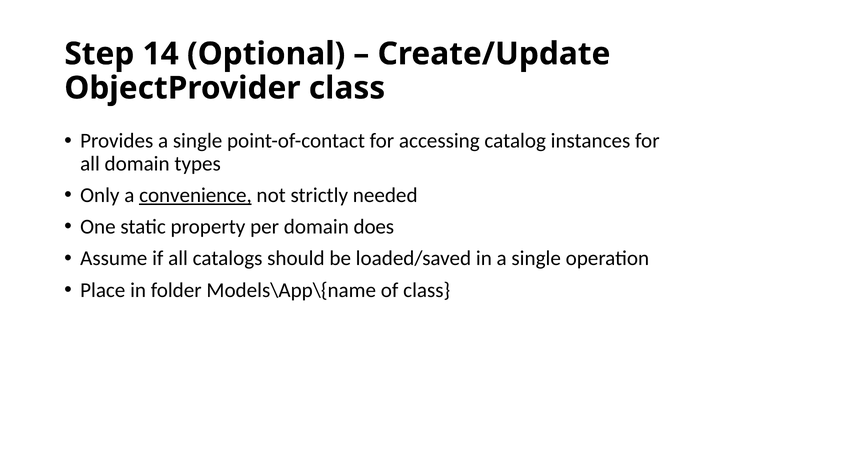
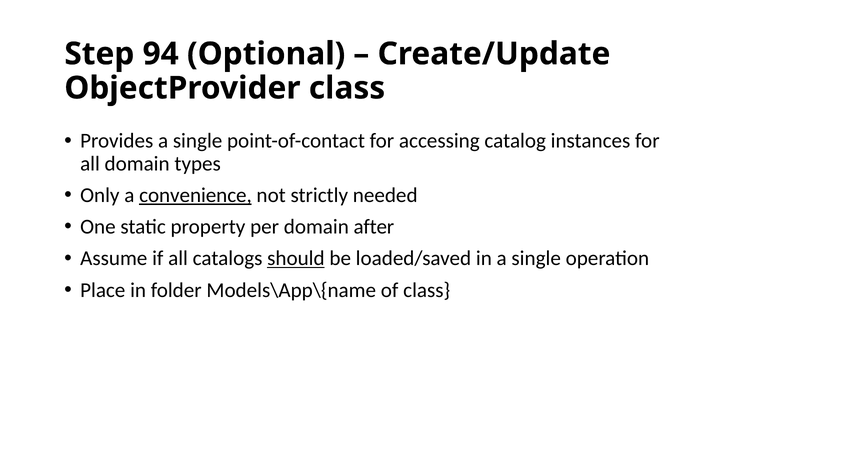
14: 14 -> 94 (161, 54)
does: does -> after (374, 227)
should underline: none -> present (296, 258)
